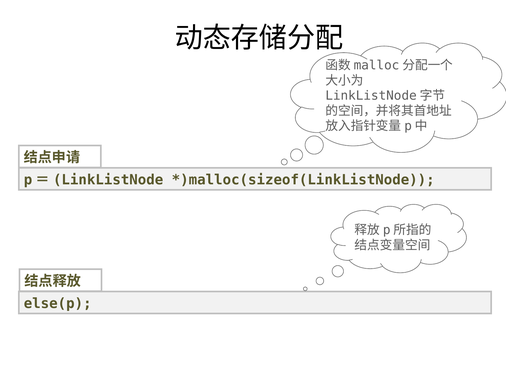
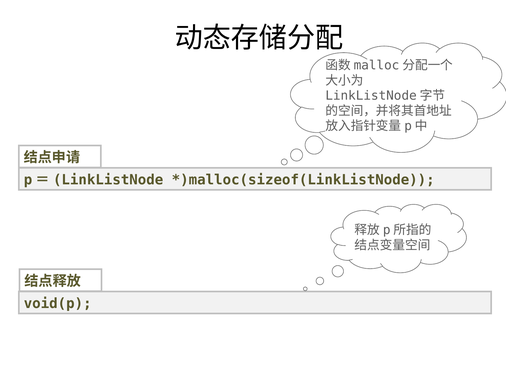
else(p: else(p -> void(p (58, 303)
